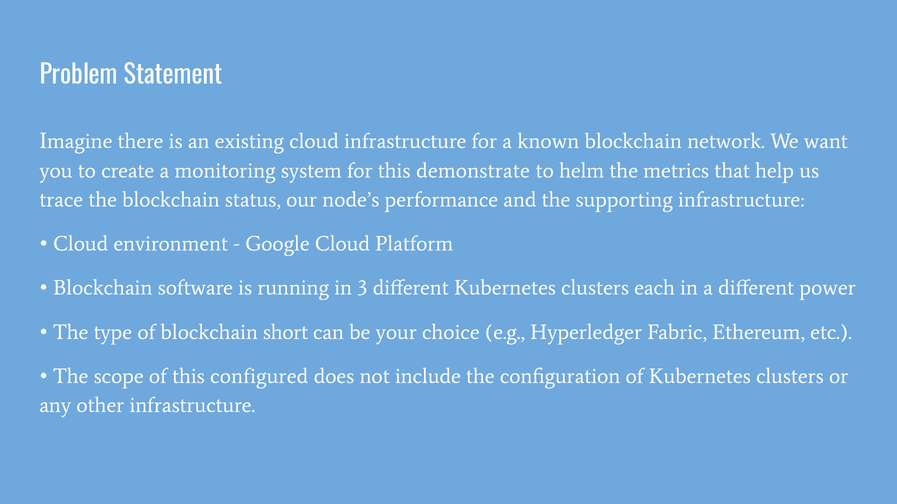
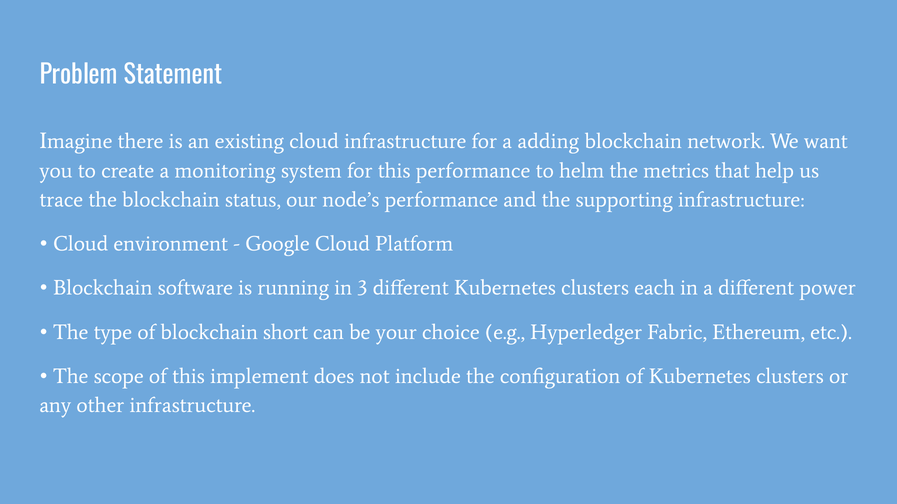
known: known -> adding (548, 141)
this demonstrate: demonstrate -> performance (473, 171)
configured: configured -> implement (259, 377)
